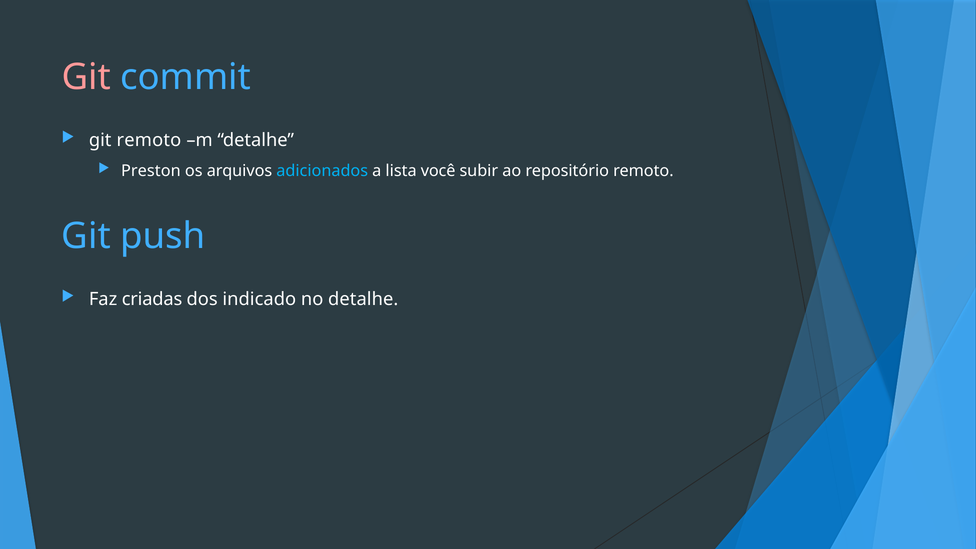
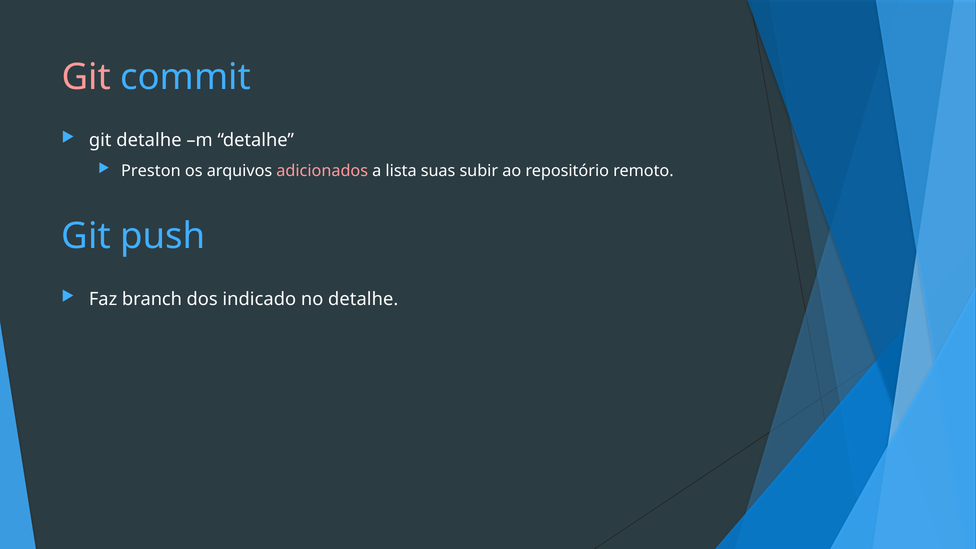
git remoto: remoto -> detalhe (149, 140)
adicionados colour: light blue -> pink (322, 171)
você: você -> suas (438, 171)
criadas: criadas -> branch (152, 299)
